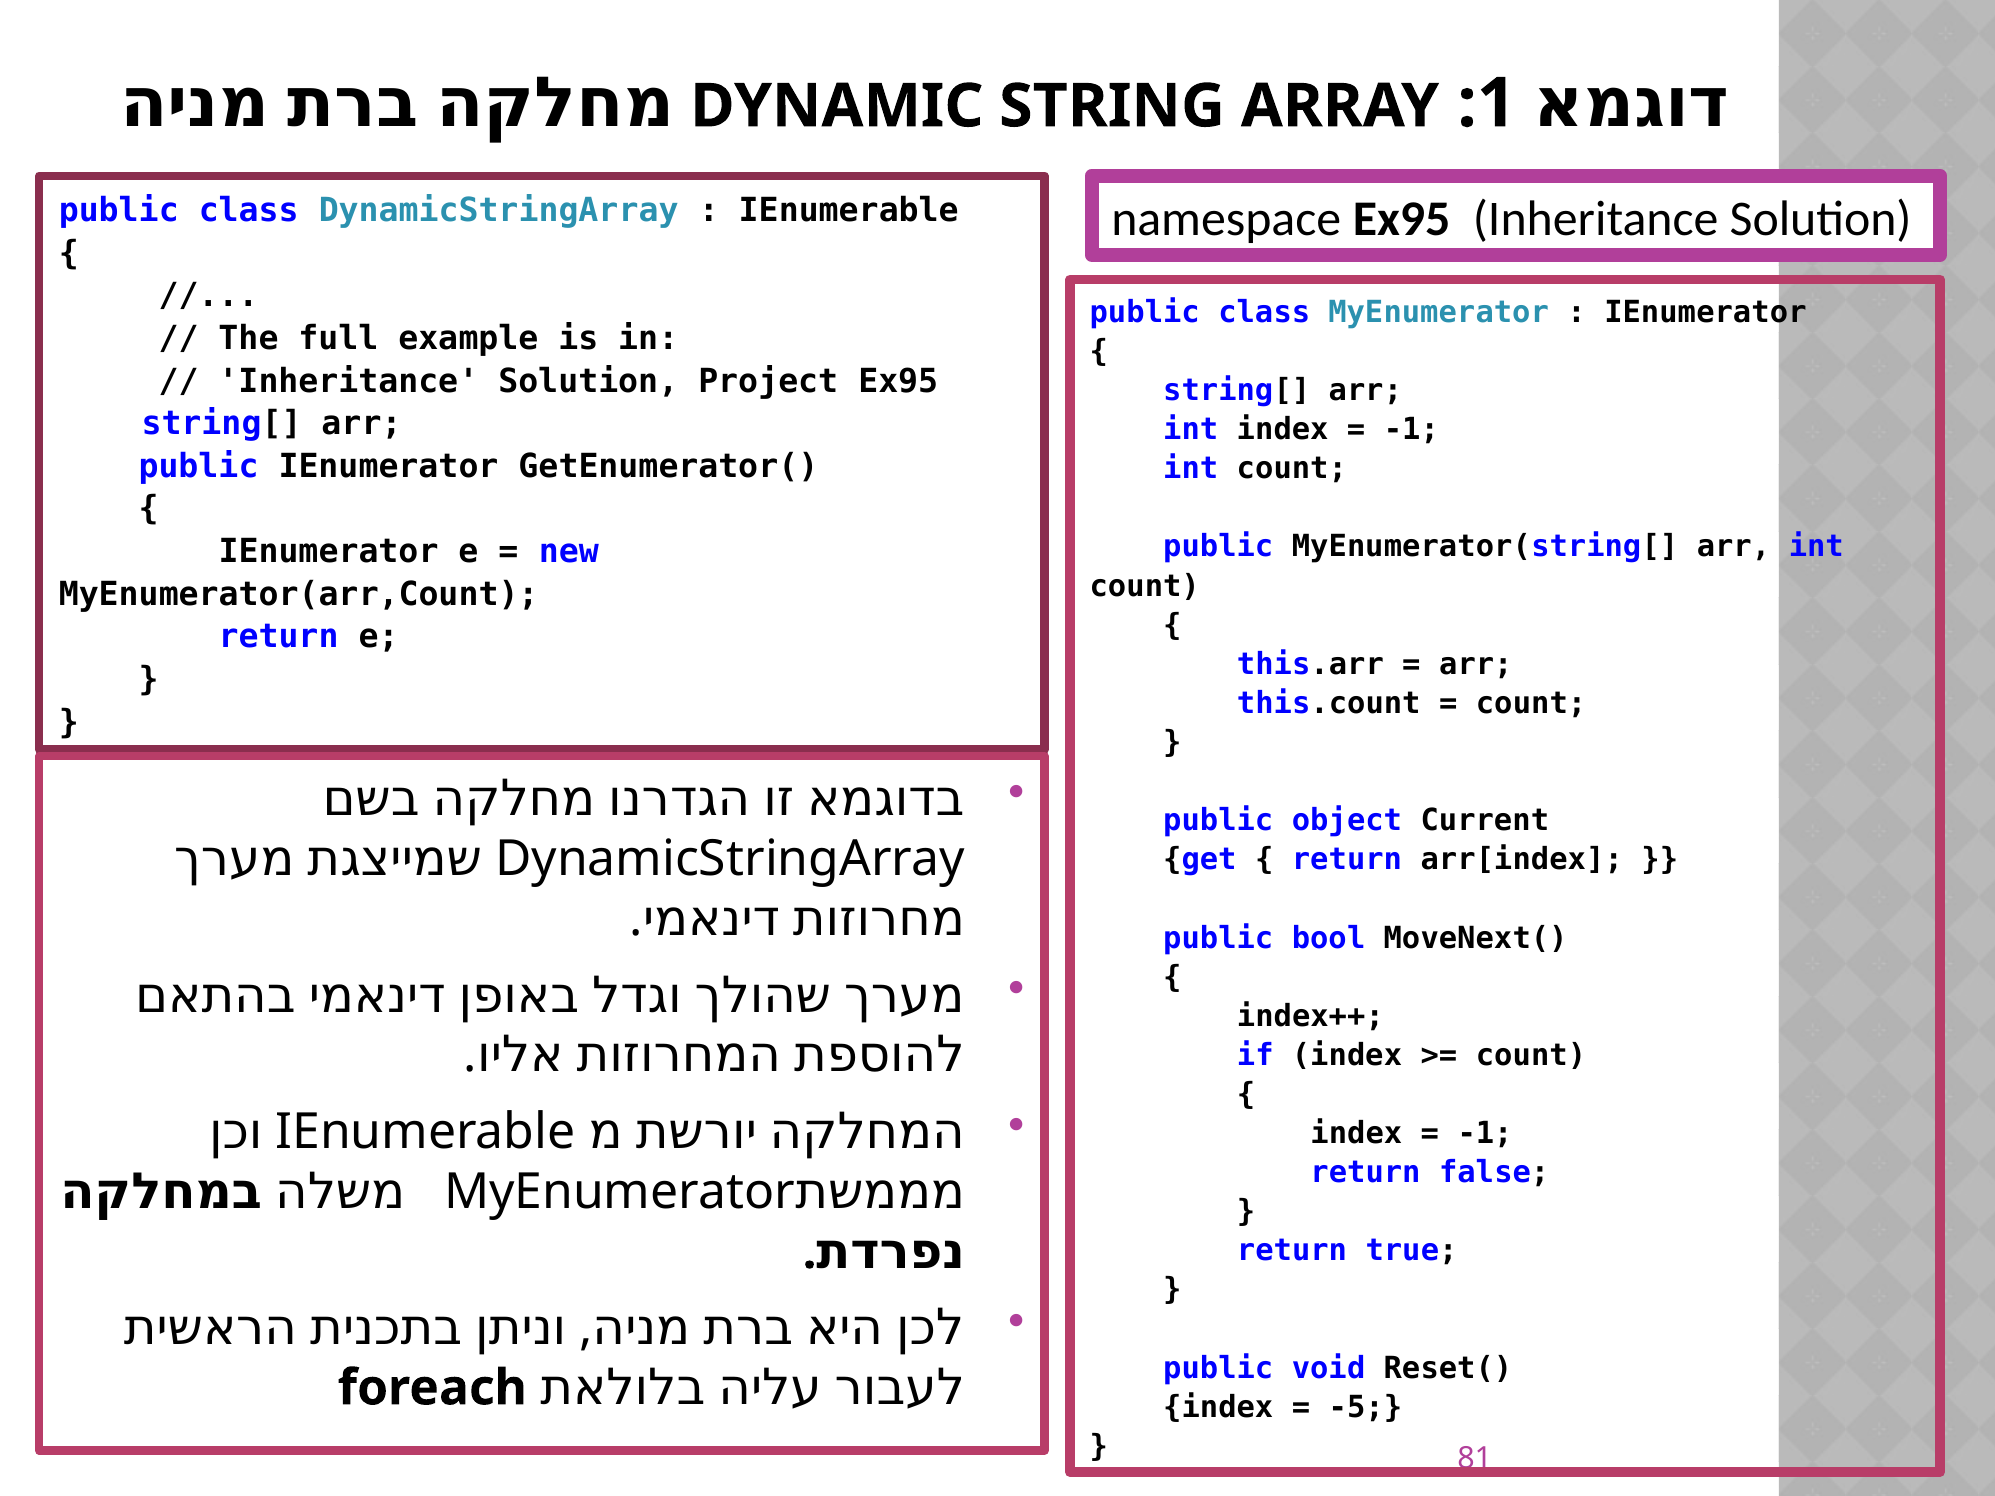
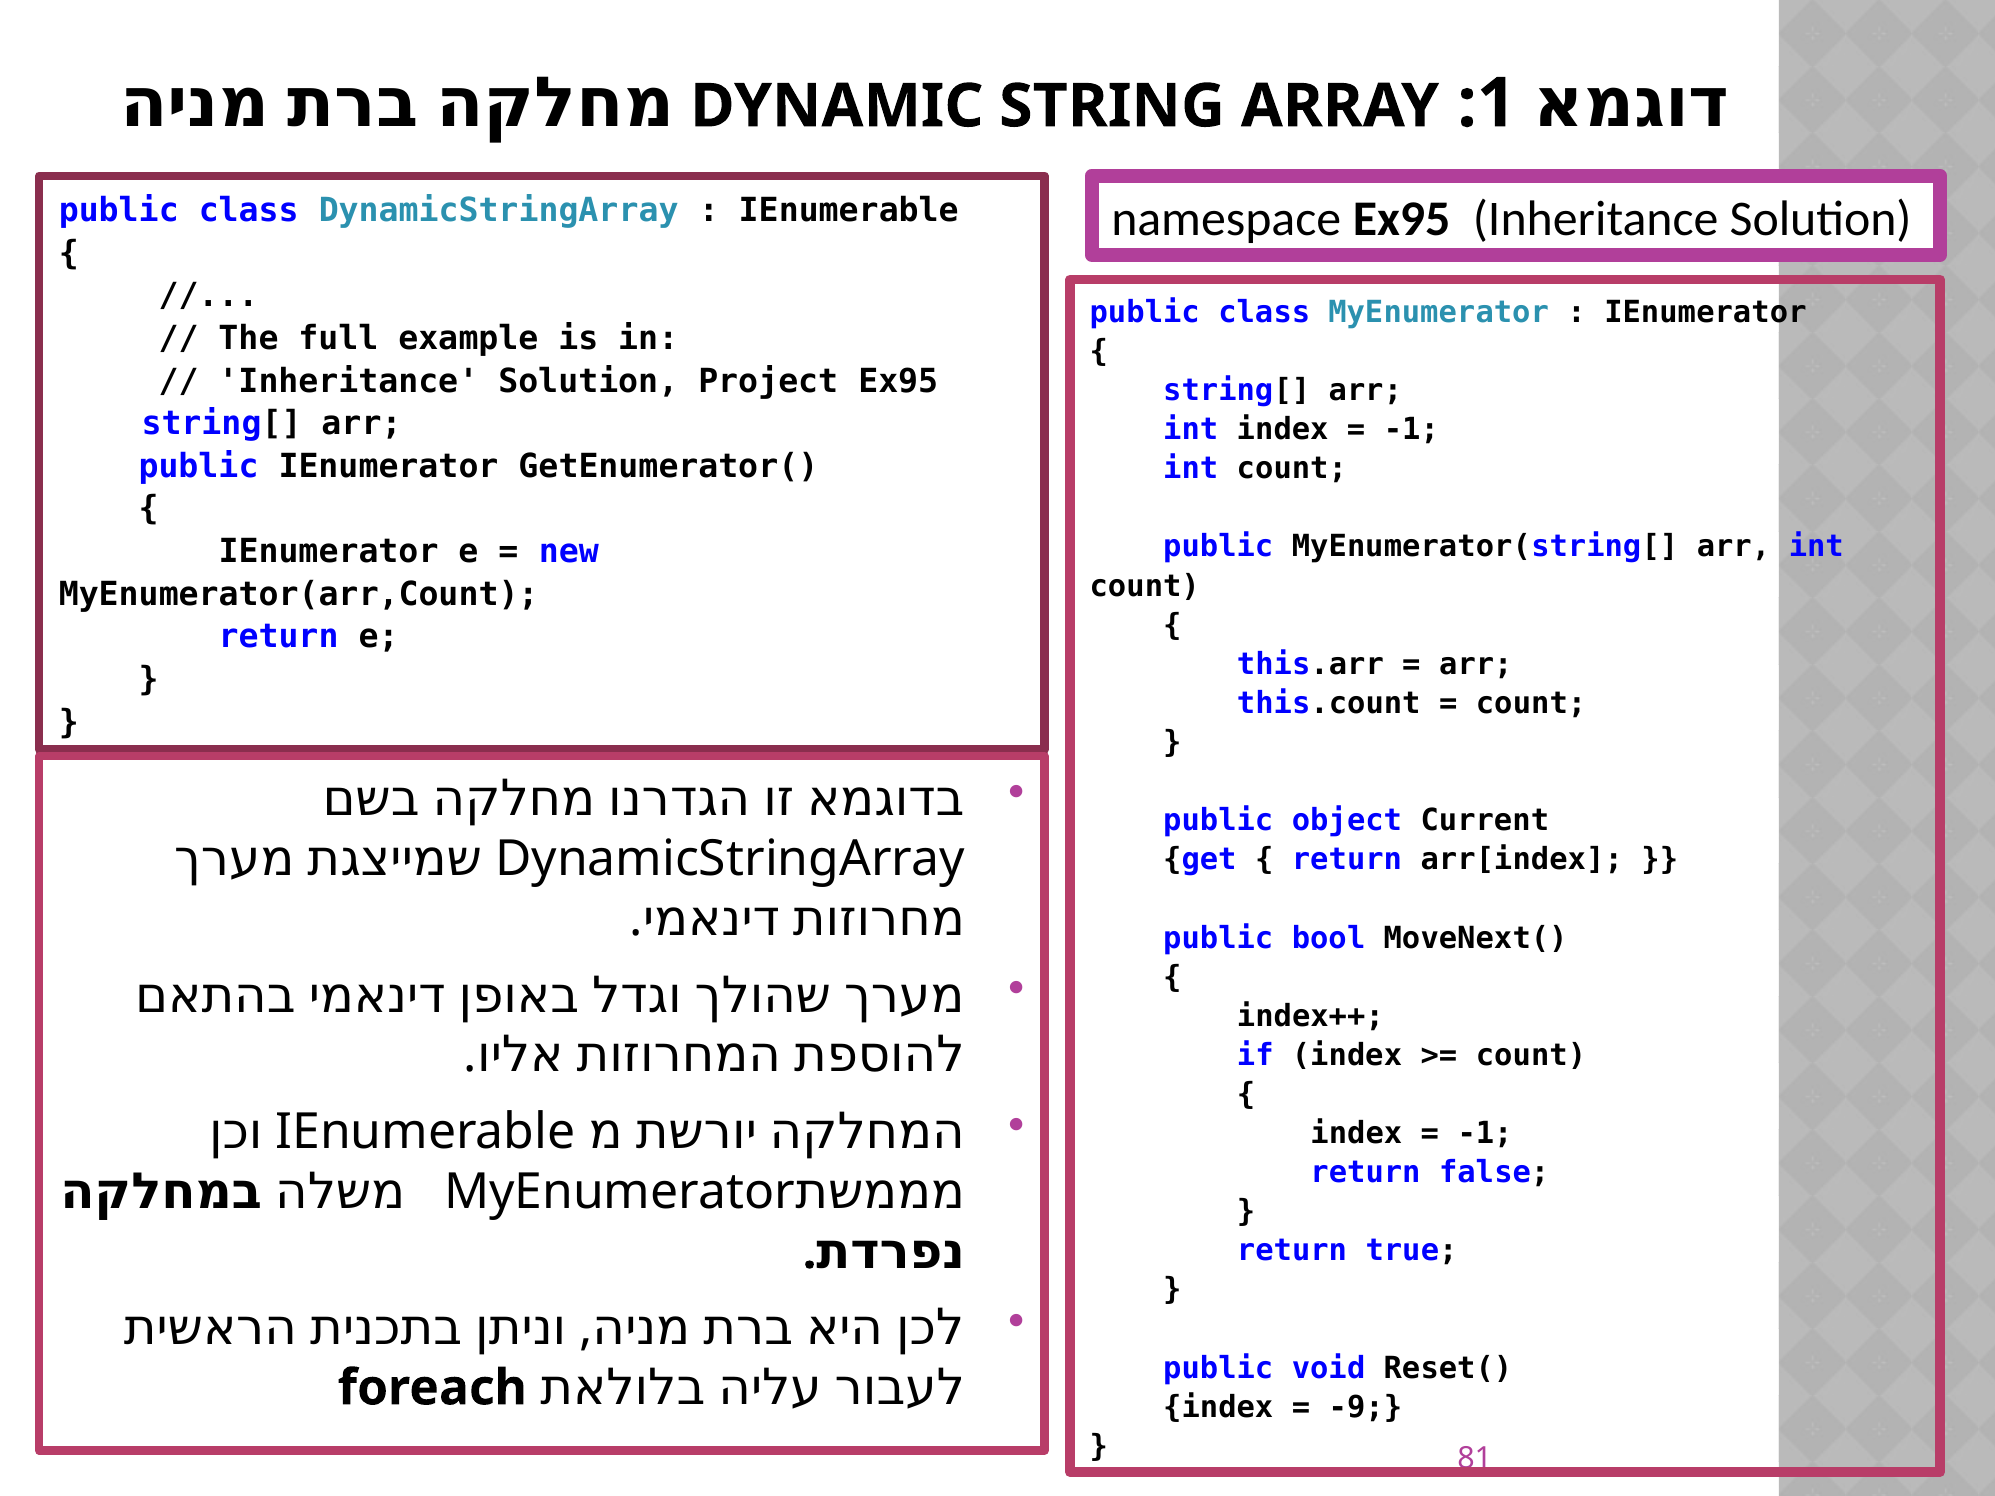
-5: -5 -> -9 (1365, 1407)
